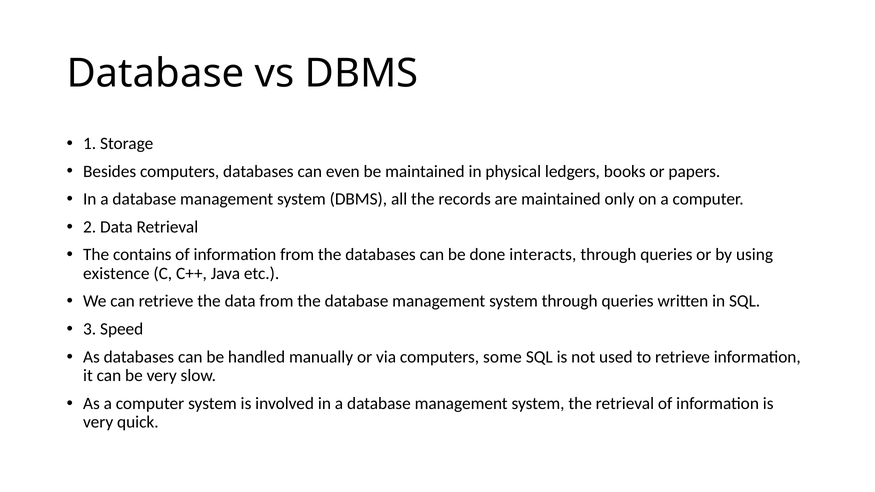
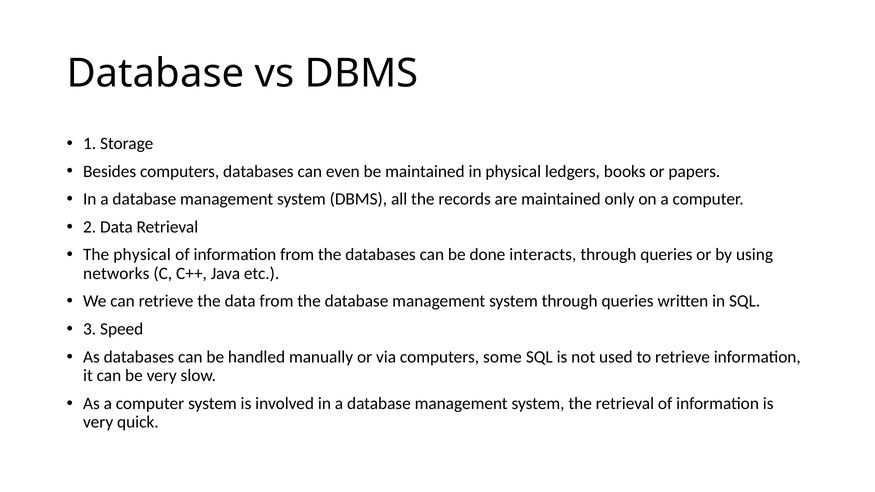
The contains: contains -> physical (142, 255)
existence: existence -> networks (116, 274)
